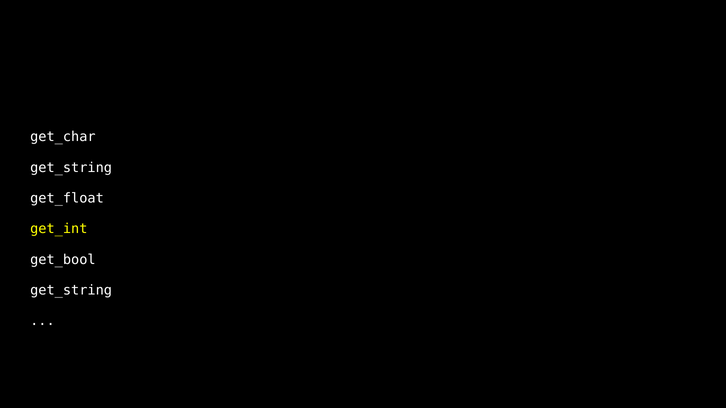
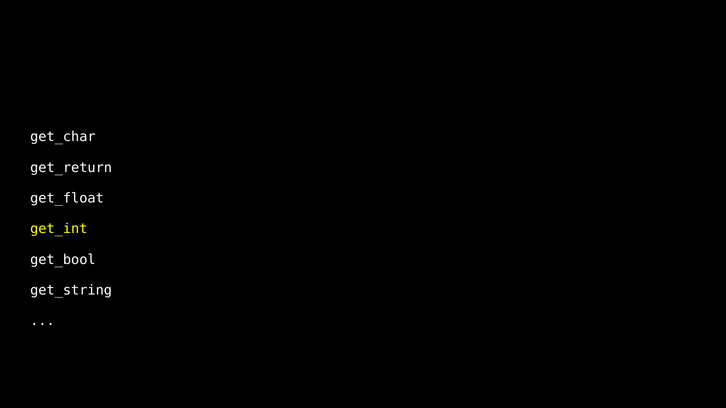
get_string: get_string -> get_return (71, 168)
